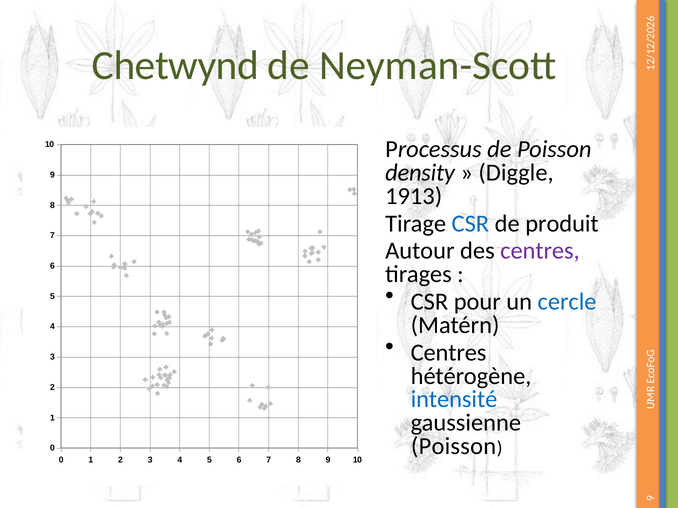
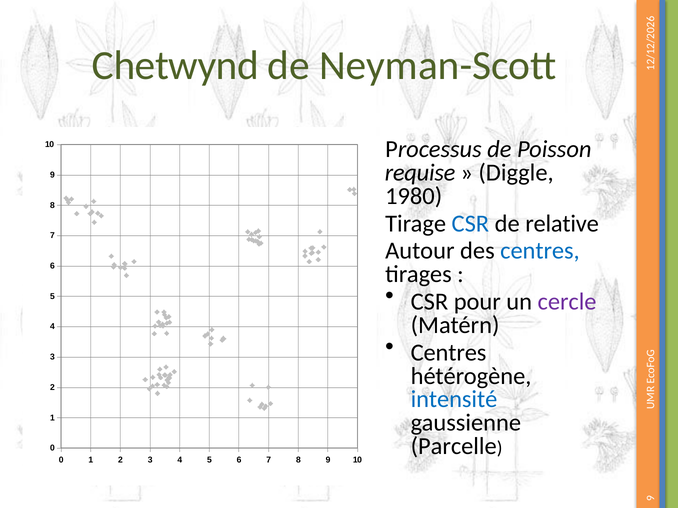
density: density -> requise (420, 173)
1913: 1913 -> 1980 (414, 196)
produit: produit -> relative (562, 224)
centres colour: purple -> blue (540, 251)
cercle colour: blue -> purple (567, 302)
Poisson: Poisson -> Parcelle (454, 447)
